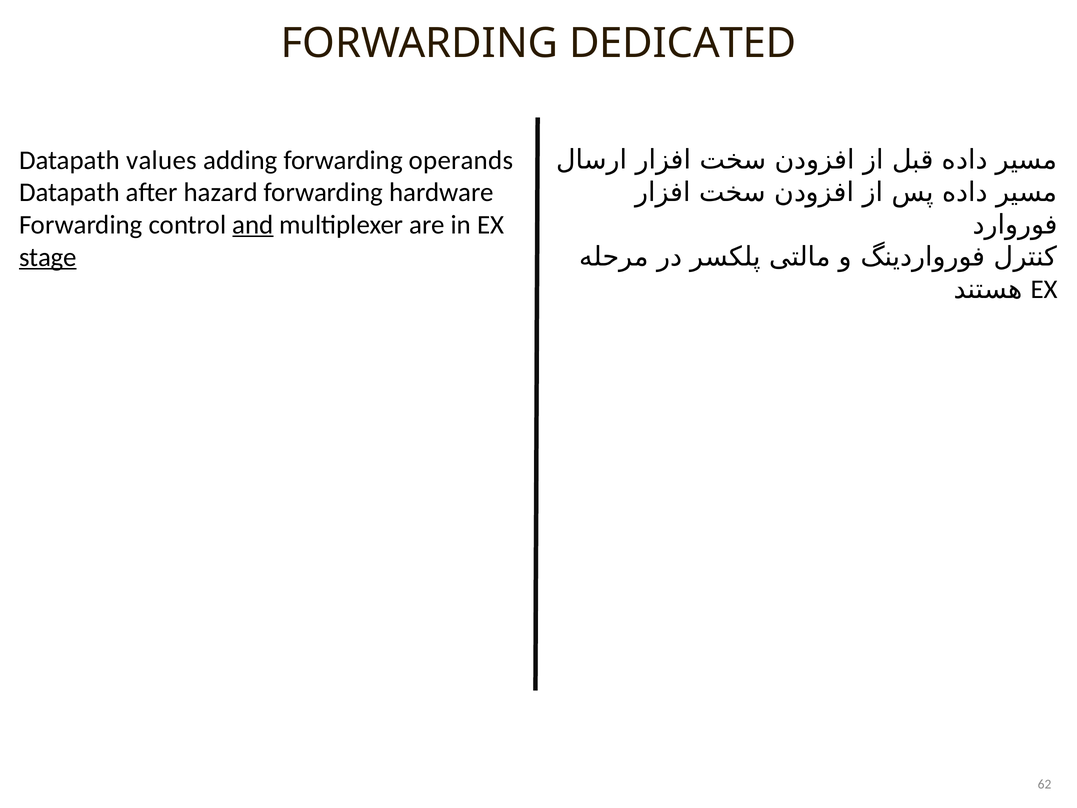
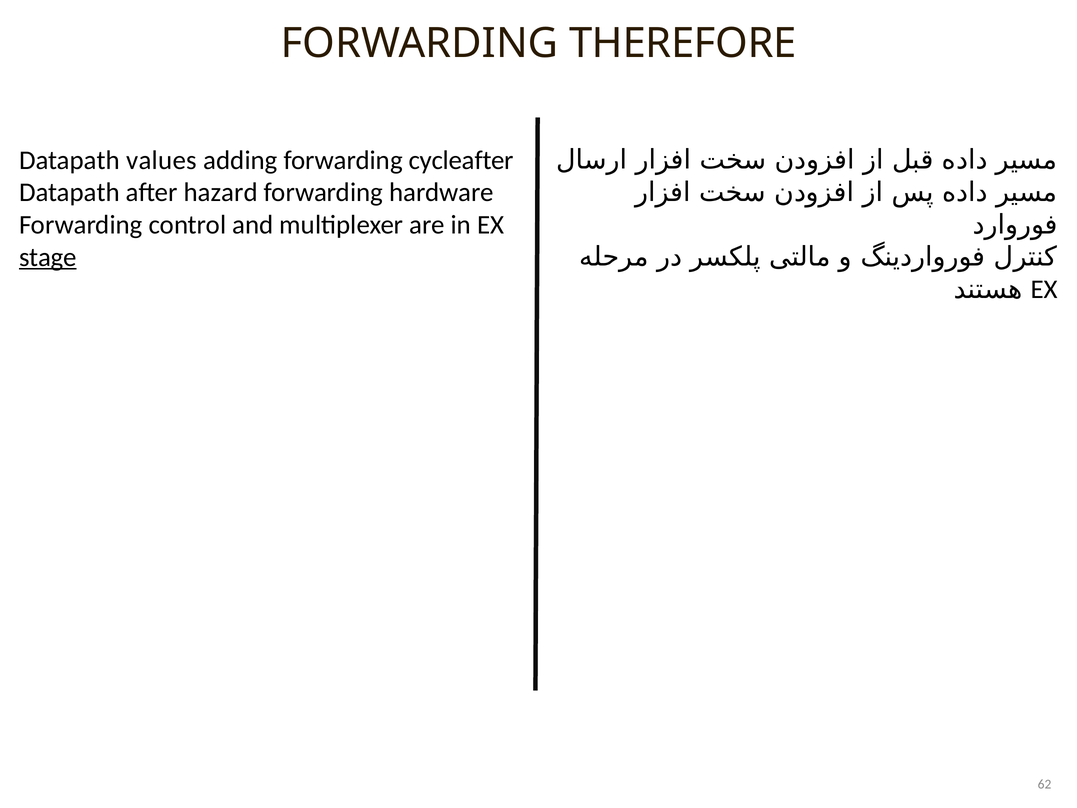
DEDICATED: DEDICATED -> THEREFORE (683, 43)
operands: operands -> cycleafter (461, 160)
and underline: present -> none (253, 225)
